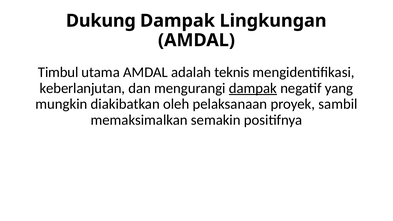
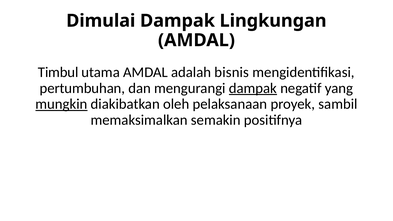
Dukung: Dukung -> Dimulai (101, 21)
teknis: teknis -> bisnis (232, 72)
keberlanjutan: keberlanjutan -> pertumbuhan (82, 88)
mungkin underline: none -> present (61, 104)
